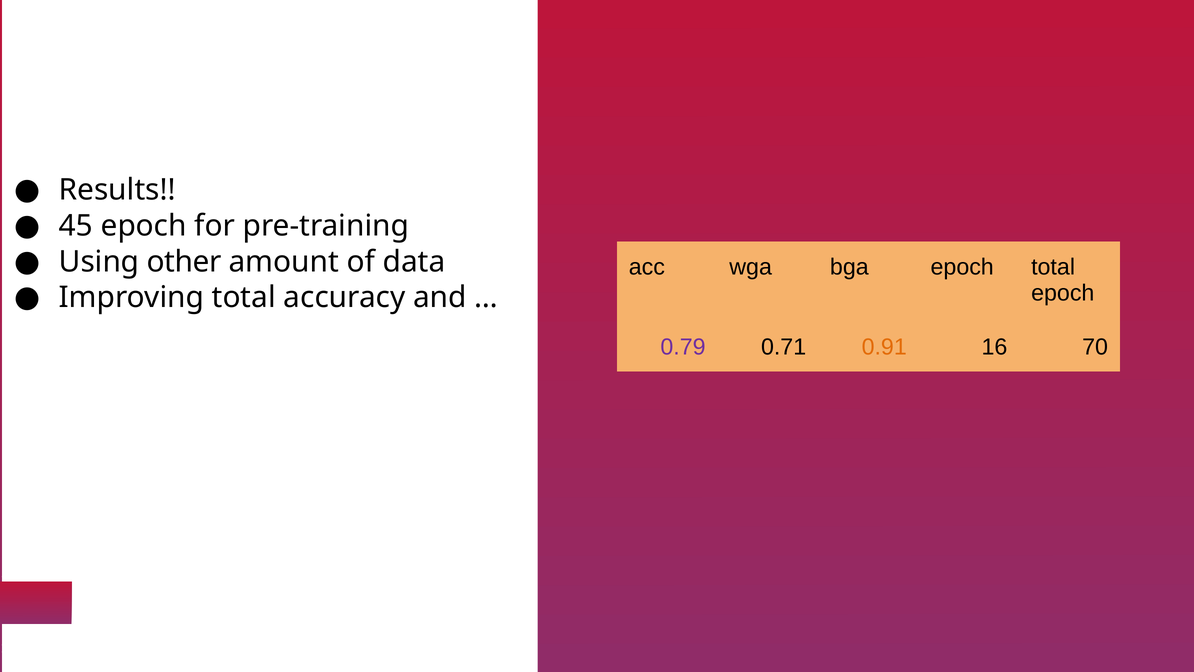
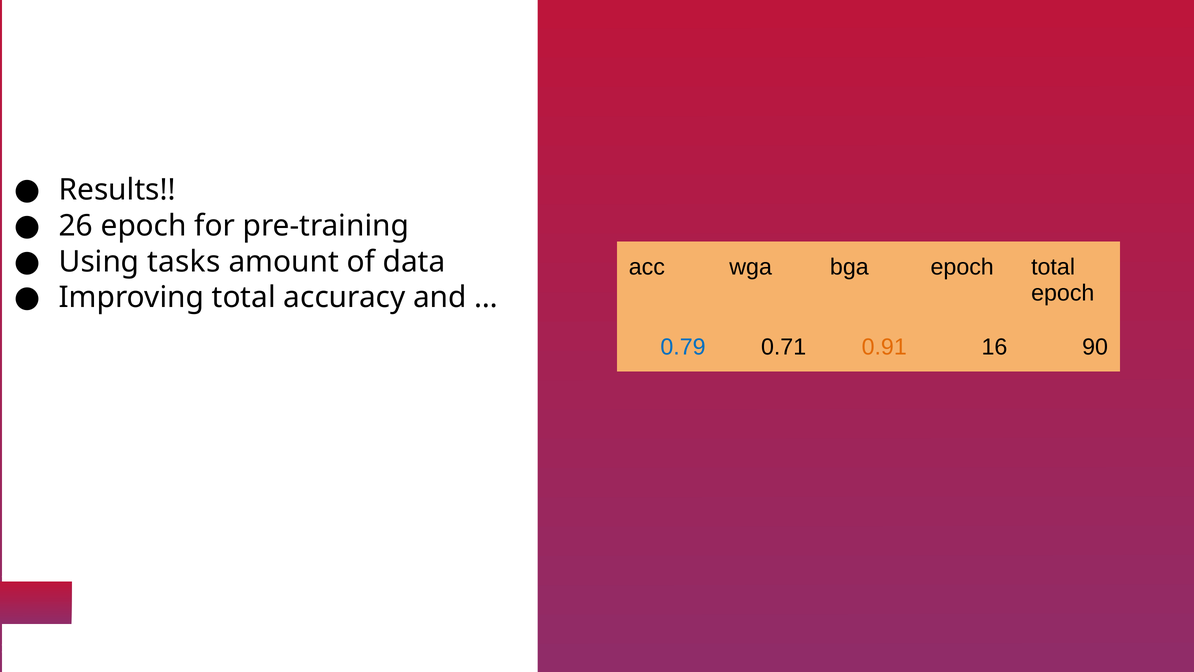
45: 45 -> 26 (76, 226)
other: other -> tasks (184, 262)
0.79 colour: purple -> blue (683, 347)
70: 70 -> 90 (1095, 347)
